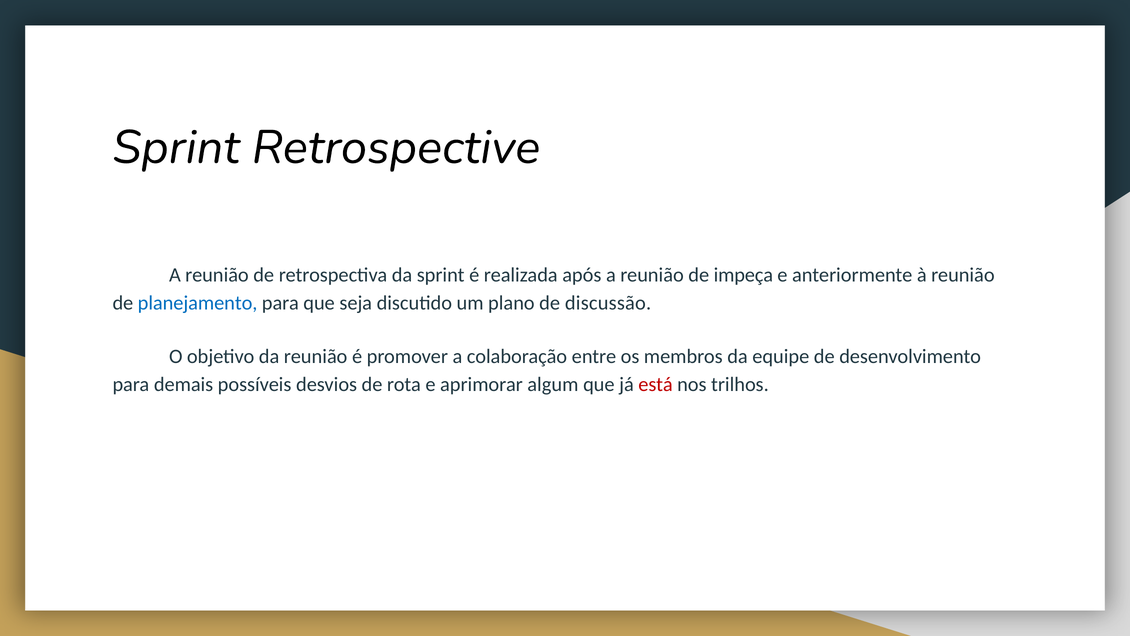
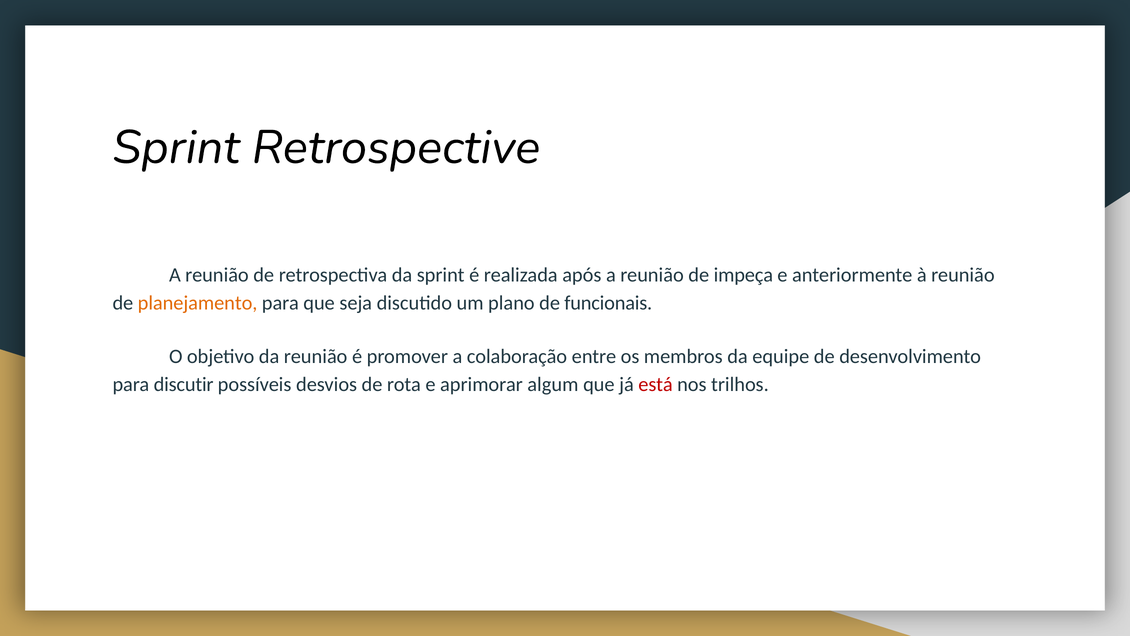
planejamento colour: blue -> orange (198, 303)
discussão: discussão -> funcionais (608, 303)
demais: demais -> discutir (184, 384)
